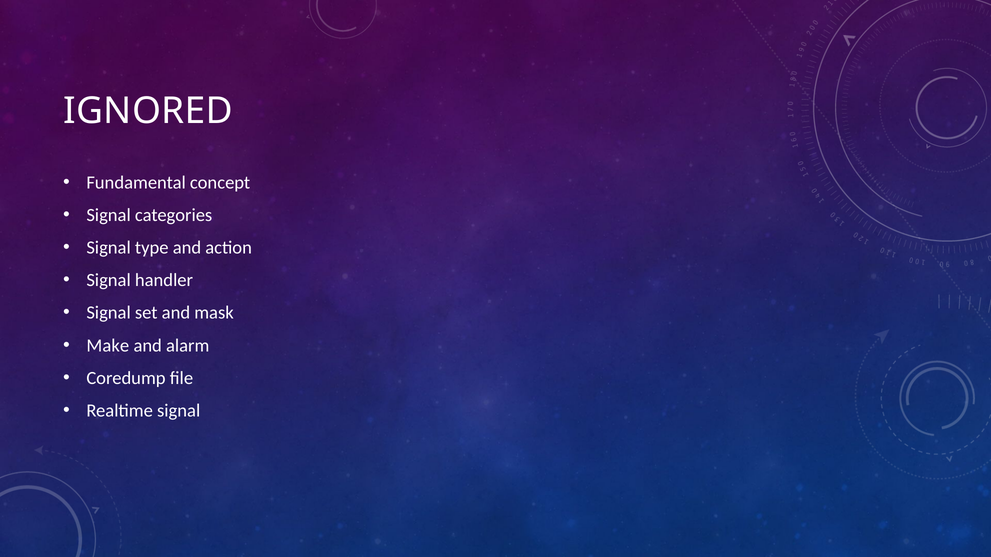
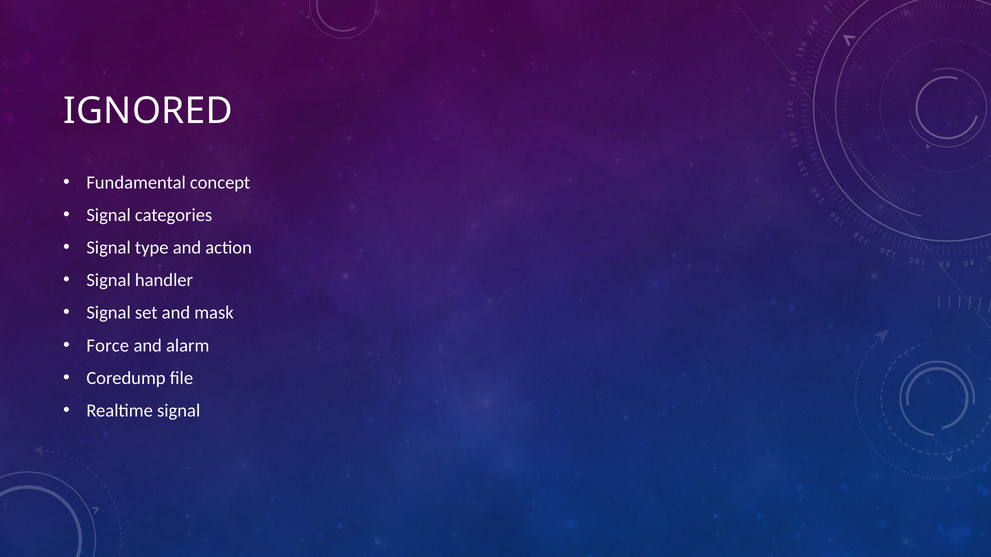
Make: Make -> Force (108, 346)
